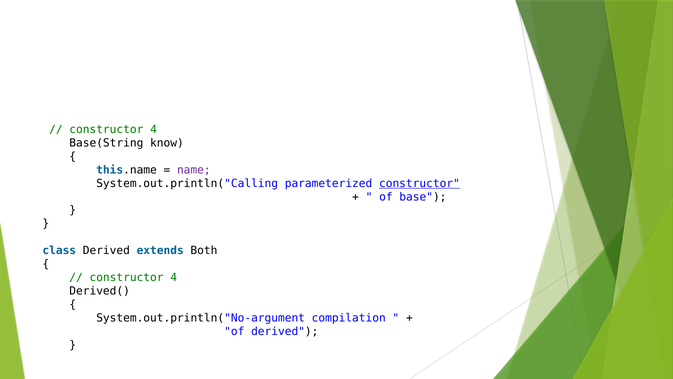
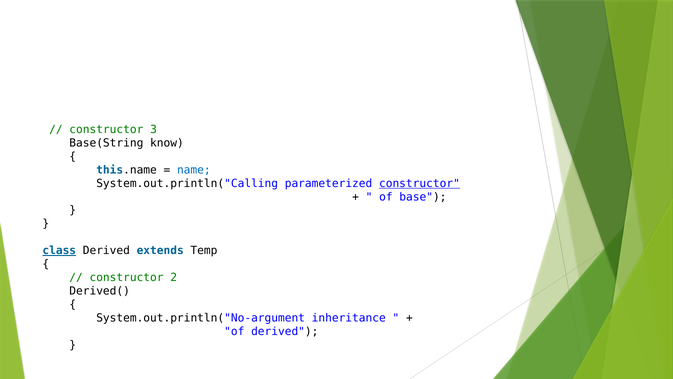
4: 4 -> 3 (154, 129)
name colour: purple -> blue (194, 170)
class underline: none -> present (59, 250)
Both: Both -> Temp (204, 250)
4: 4 -> 2 (174, 277)
compilation: compilation -> inheritance (349, 318)
